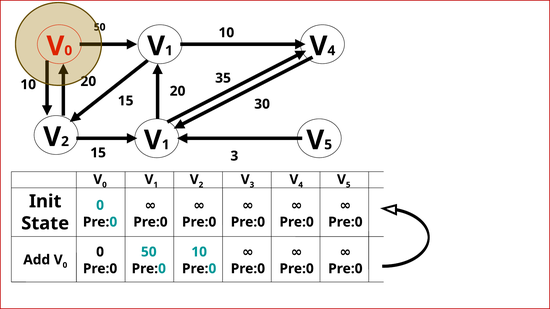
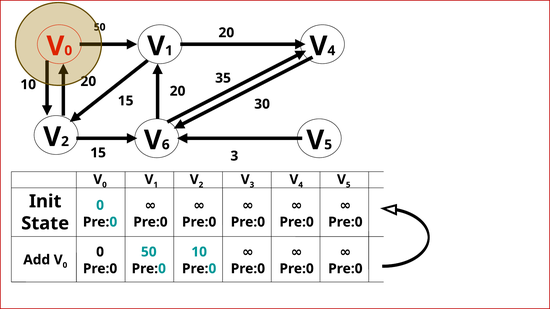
10: 10 -> 20 (226, 33)
1: 1 -> 6 (166, 145)
